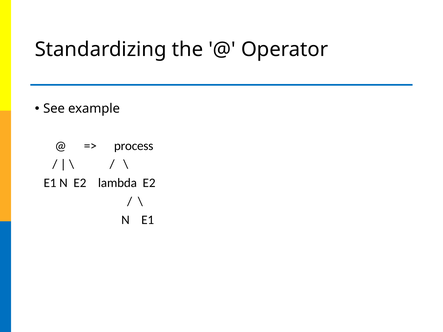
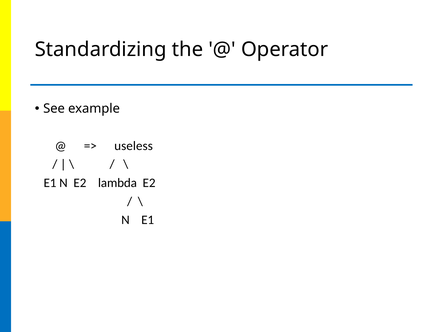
process: process -> useless (134, 146)
